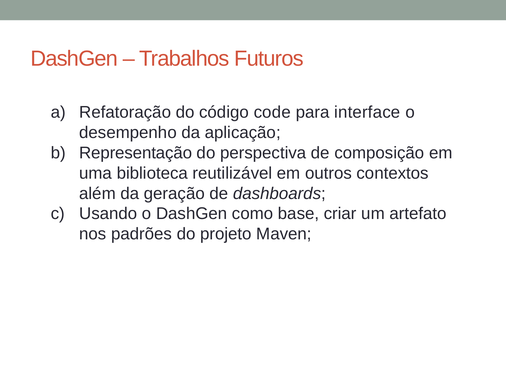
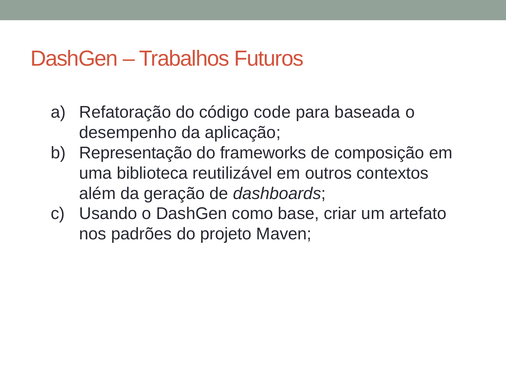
interface: interface -> baseada (367, 112)
perspectiva: perspectiva -> frameworks (263, 153)
